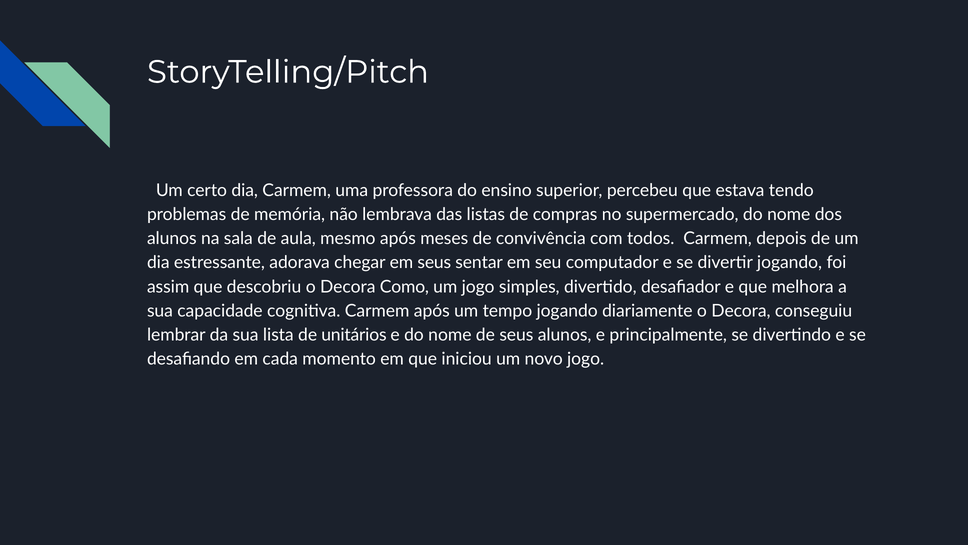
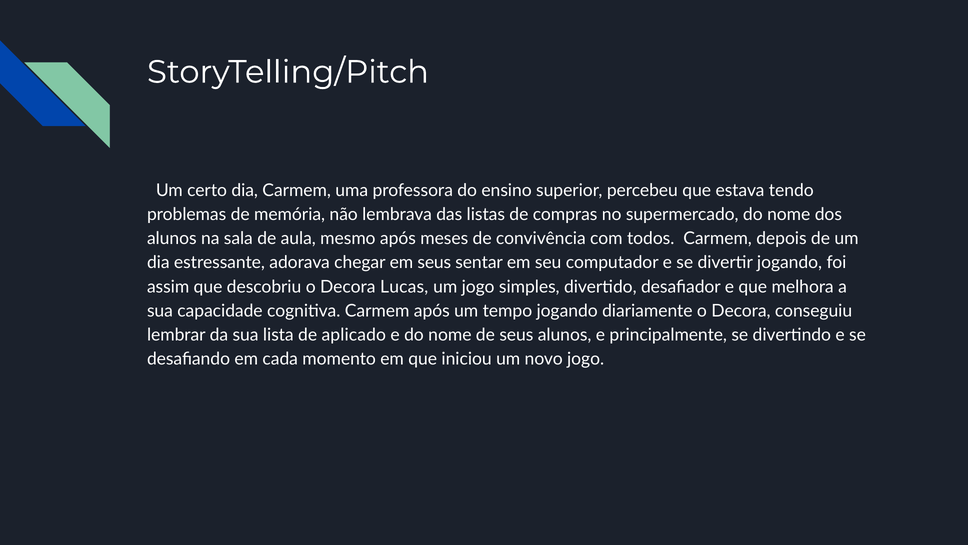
Como: Como -> Lucas (404, 287)
unitários: unitários -> aplicado (354, 335)
